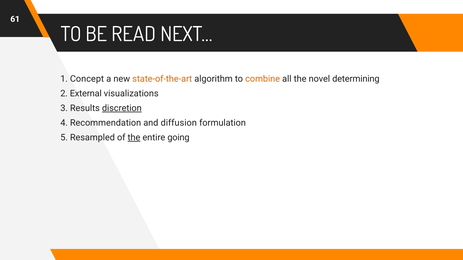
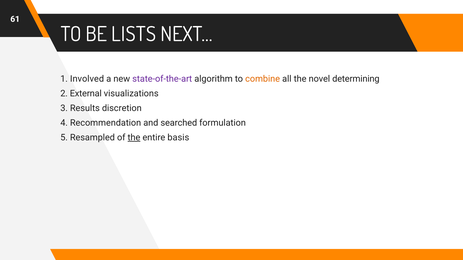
READ: READ -> LISTS (134, 34)
Concept: Concept -> Involved (87, 79)
state-of-the-art colour: orange -> purple (162, 79)
discretion underline: present -> none (122, 108)
diffusion: diffusion -> searched (179, 123)
going: going -> basis (178, 138)
